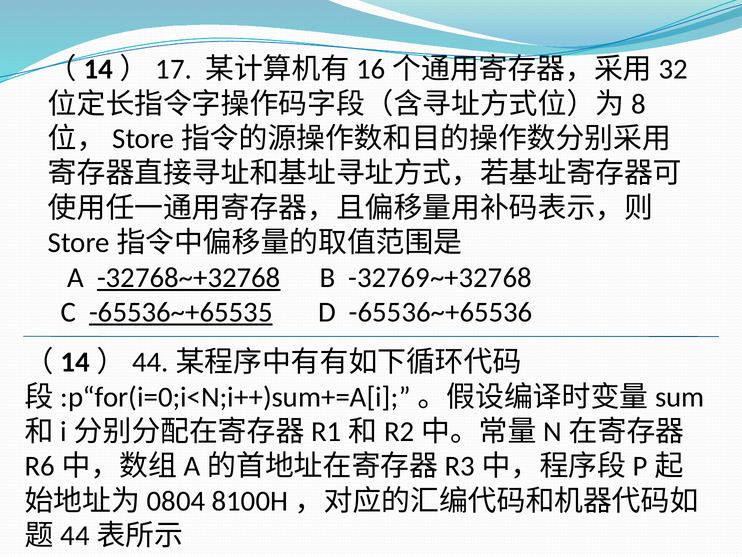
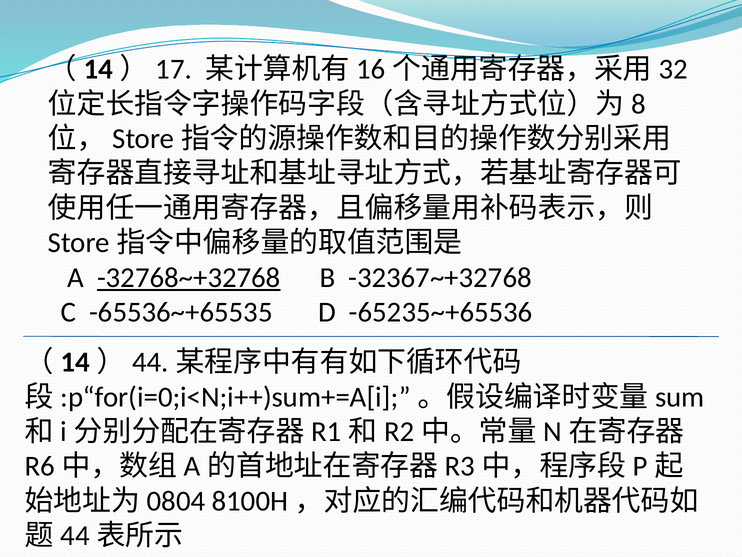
-32769~+32768: -32769~+32768 -> -32367~+32768 (440, 277)
-65536~+65535 underline: present -> none (181, 312)
-65536~+65536: -65536~+65536 -> -65235~+65536 (441, 312)
